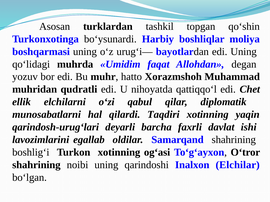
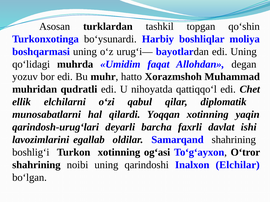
Taqdiri: Taqdiri -> Yoqqan (163, 115)
